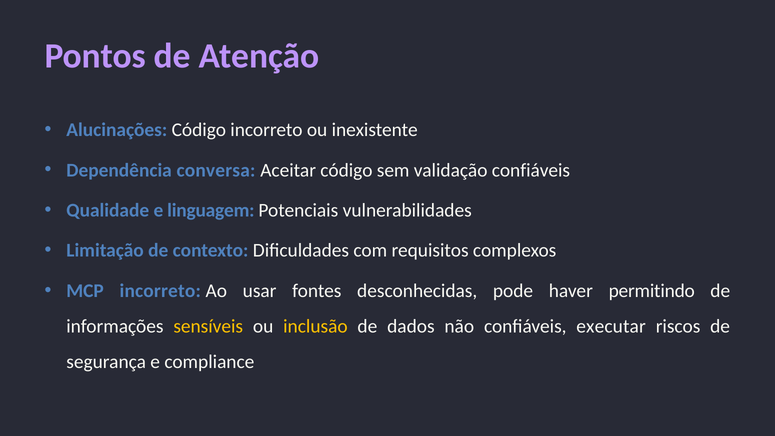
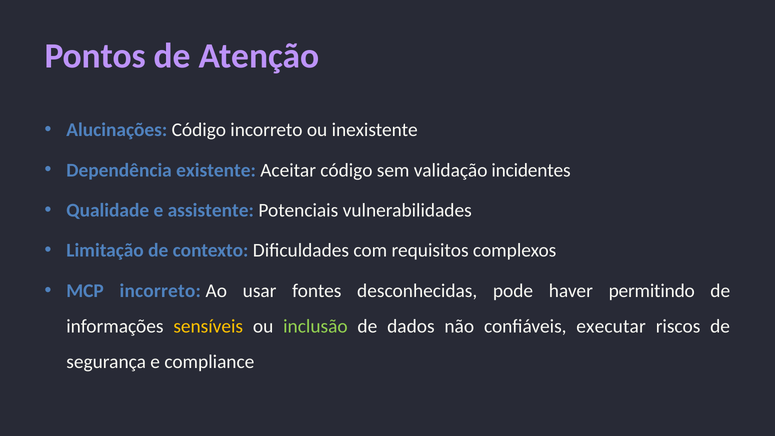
conversa: conversa -> existente (216, 170)
validação confiáveis: confiáveis -> incidentes (531, 170)
linguagem: linguagem -> assistente (211, 210)
inclusão colour: yellow -> light green (315, 326)
